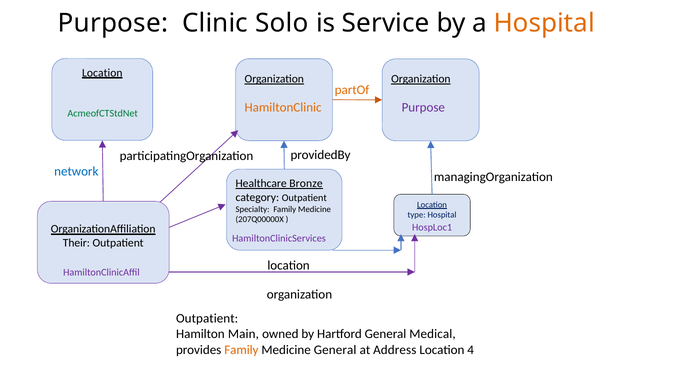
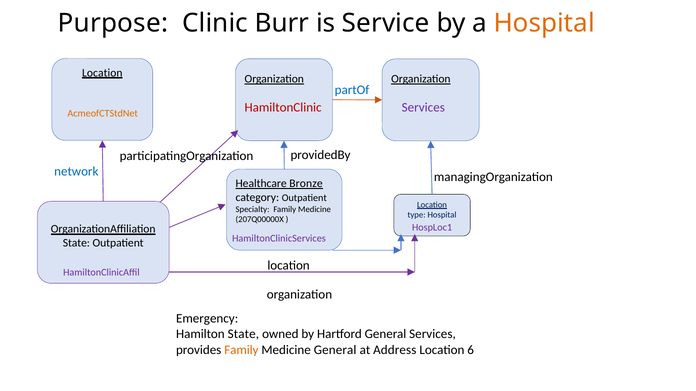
Solo: Solo -> Burr (282, 23)
partOf colour: orange -> blue (352, 90)
HamiltonClinic colour: orange -> red (283, 108)
Purpose: Purpose -> Services (423, 108)
AcmeofCTStdNet colour: green -> orange (103, 114)
Their: Their -> State (76, 243)
Outpatient: Outpatient -> Emergency (207, 319)
Hamilton Main: Main -> State (243, 335)
General Medical: Medical -> Services (432, 335)
4: 4 -> 6 (471, 350)
